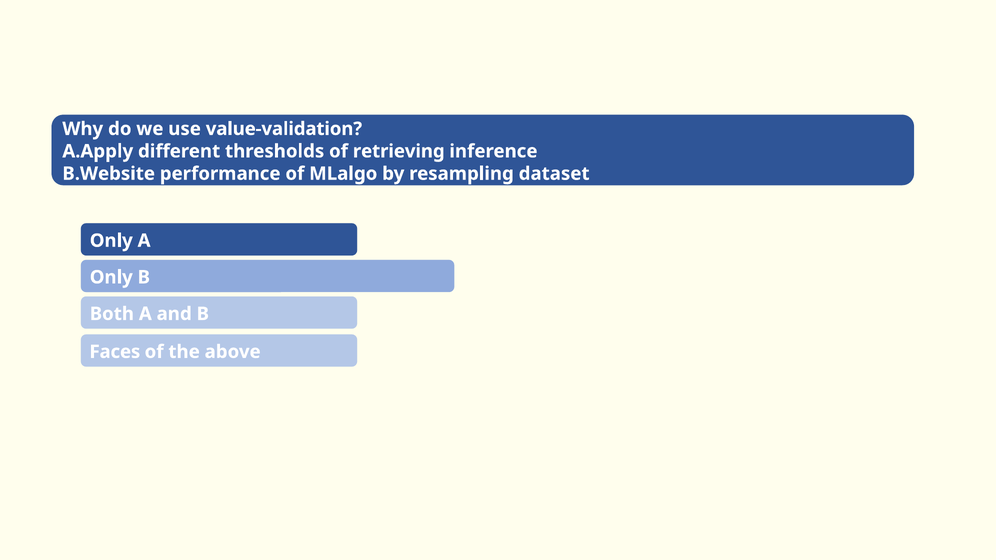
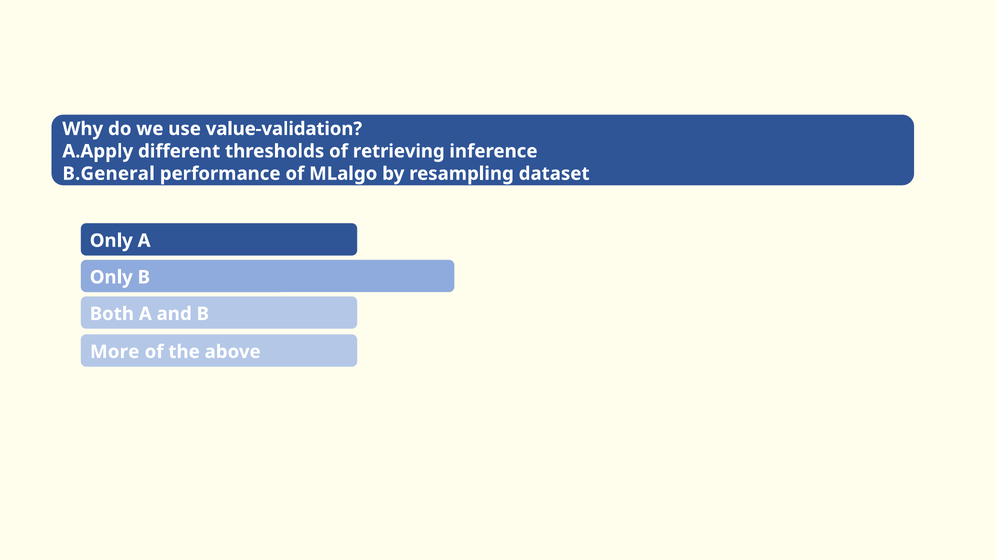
B.Website: B.Website -> B.General (109, 174)
Faces: Faces -> More (115, 352)
